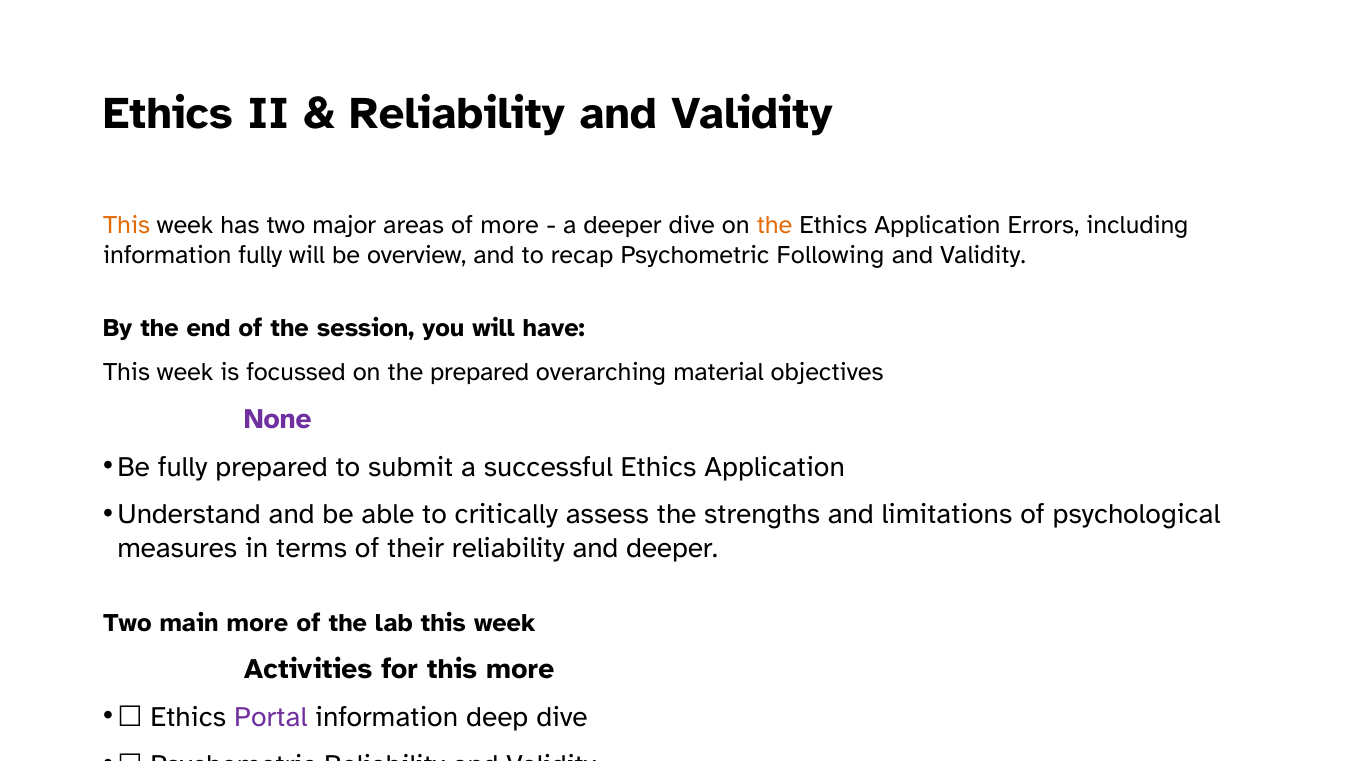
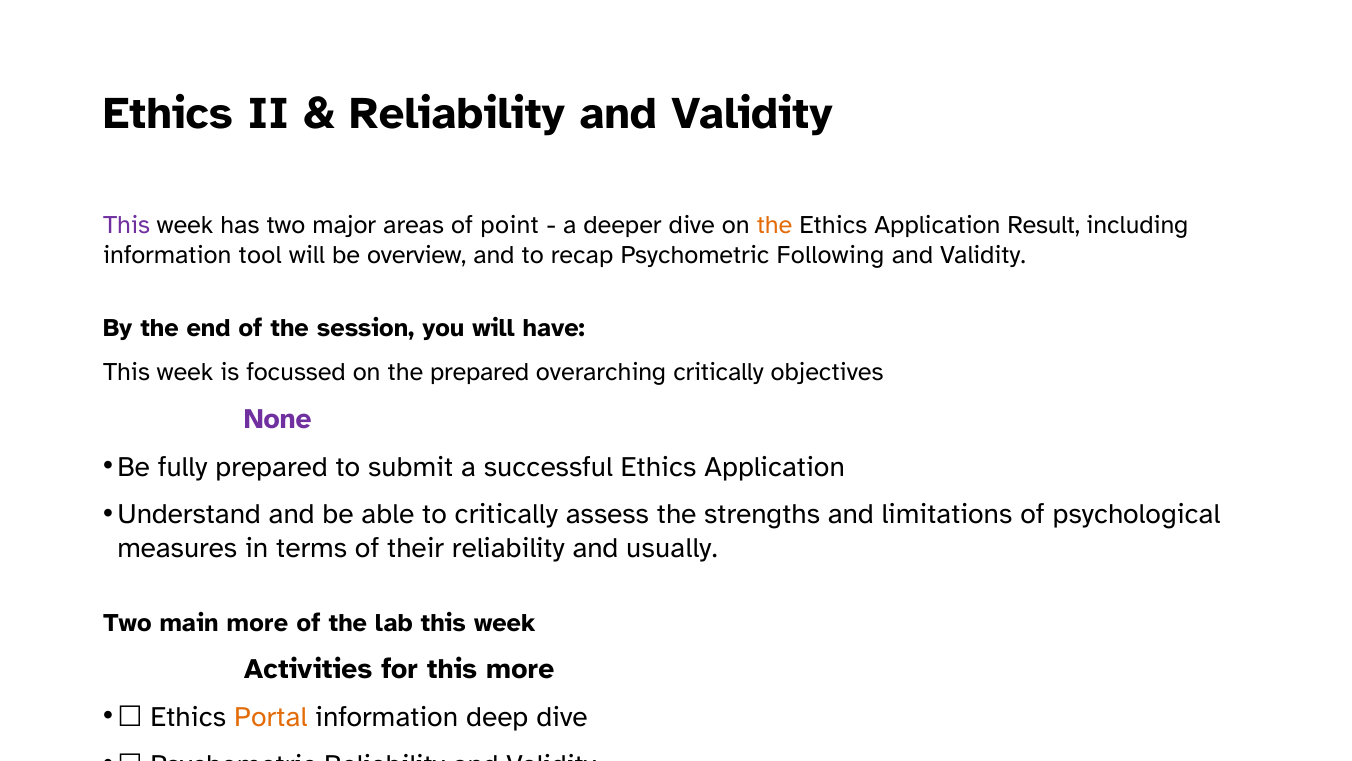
This colour: orange -> purple (127, 224)
of more: more -> point (510, 224)
Application Errors: Errors -> Result (1044, 224)
information fully: fully -> tool (260, 255)
overarching material: material -> critically (718, 372)
and deeper: deeper -> usually (672, 548)
Portal colour: purple -> orange (271, 717)
